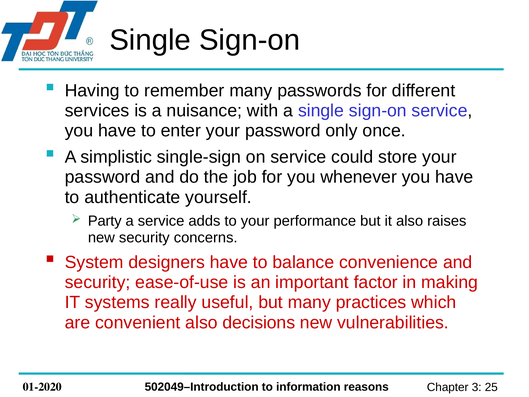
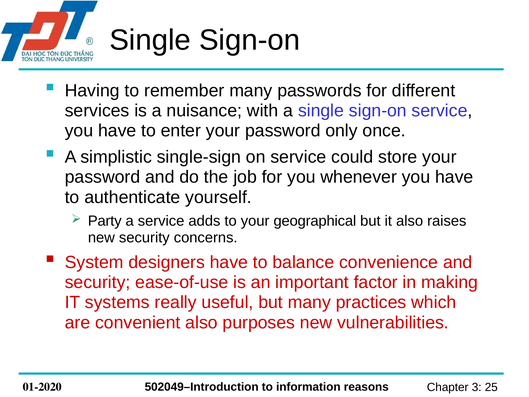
performance: performance -> geographical (315, 221)
decisions: decisions -> purposes (259, 322)
